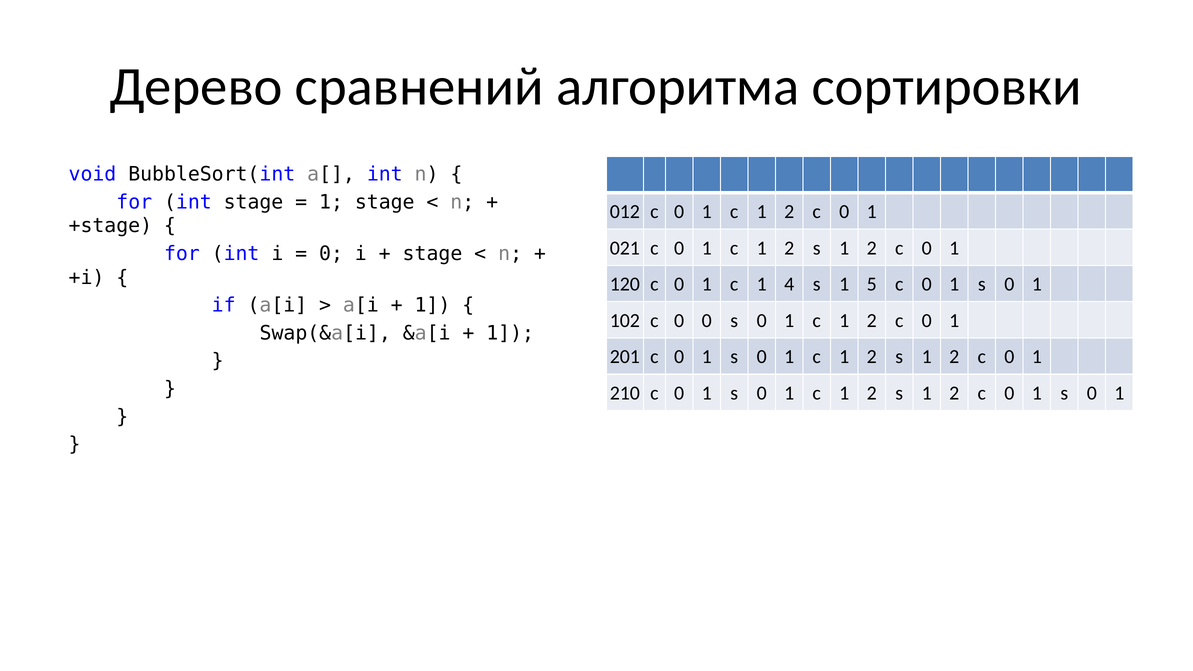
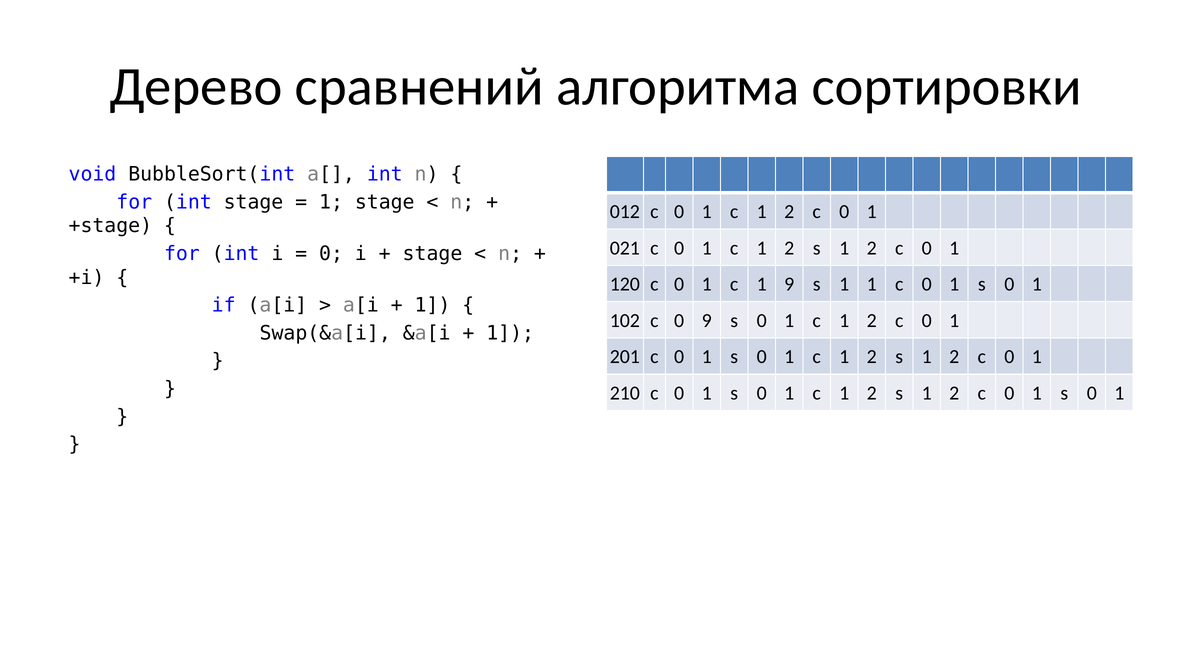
1 4: 4 -> 9 (789, 284)
1 5: 5 -> 1 (872, 284)
0 0: 0 -> 9 (707, 321)
